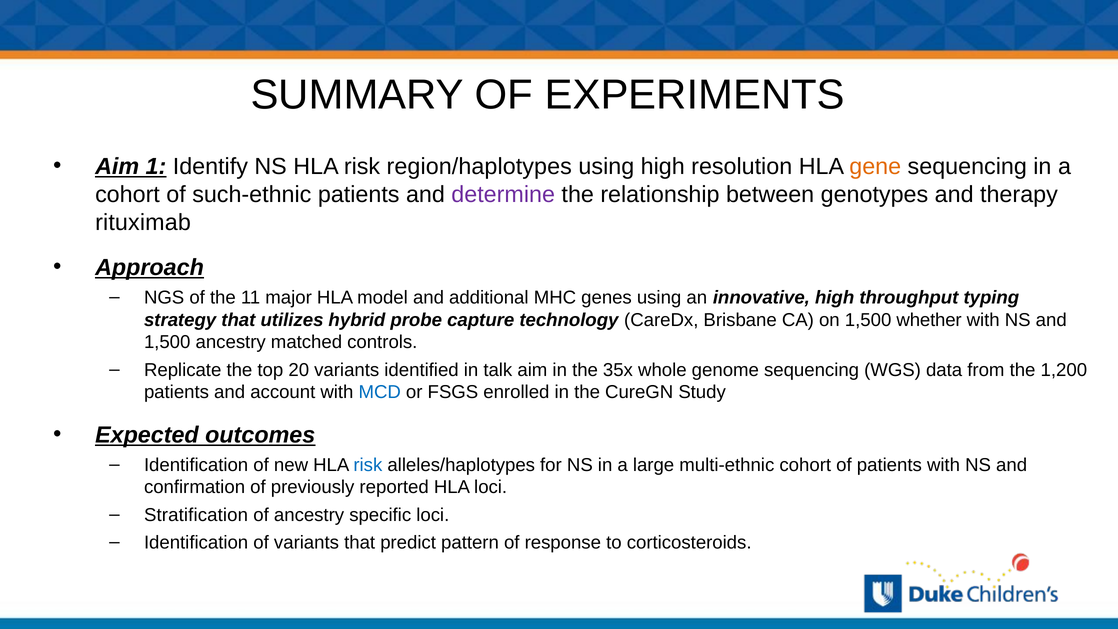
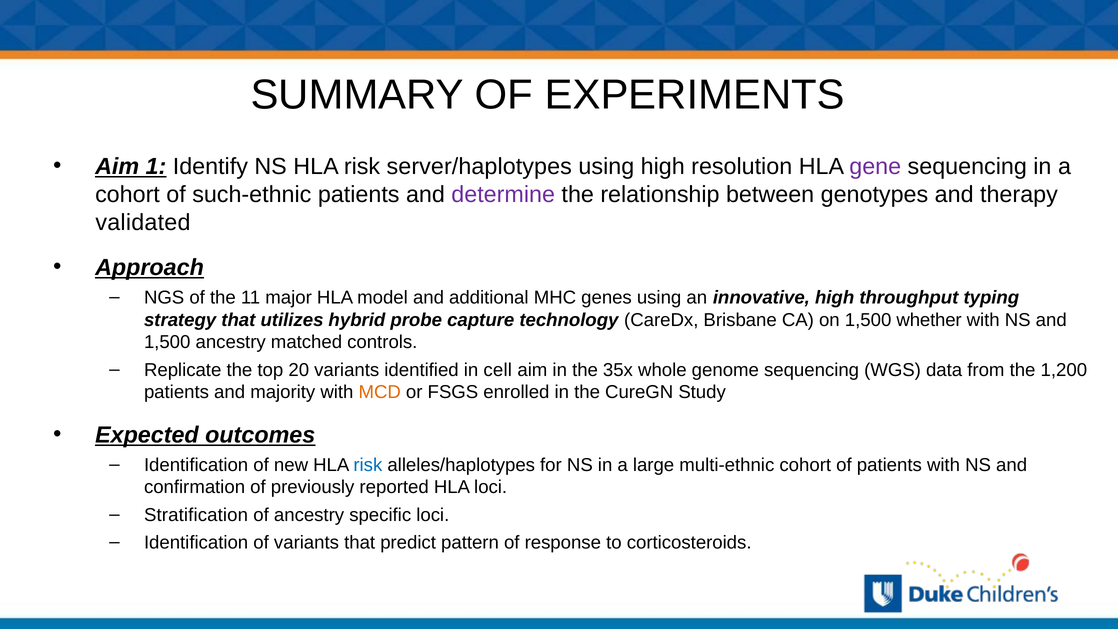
region/haplotypes: region/haplotypes -> server/haplotypes (479, 167)
gene colour: orange -> purple (875, 167)
rituximab: rituximab -> validated (143, 222)
talk: talk -> cell (498, 370)
account: account -> majority (283, 392)
MCD colour: blue -> orange (380, 392)
